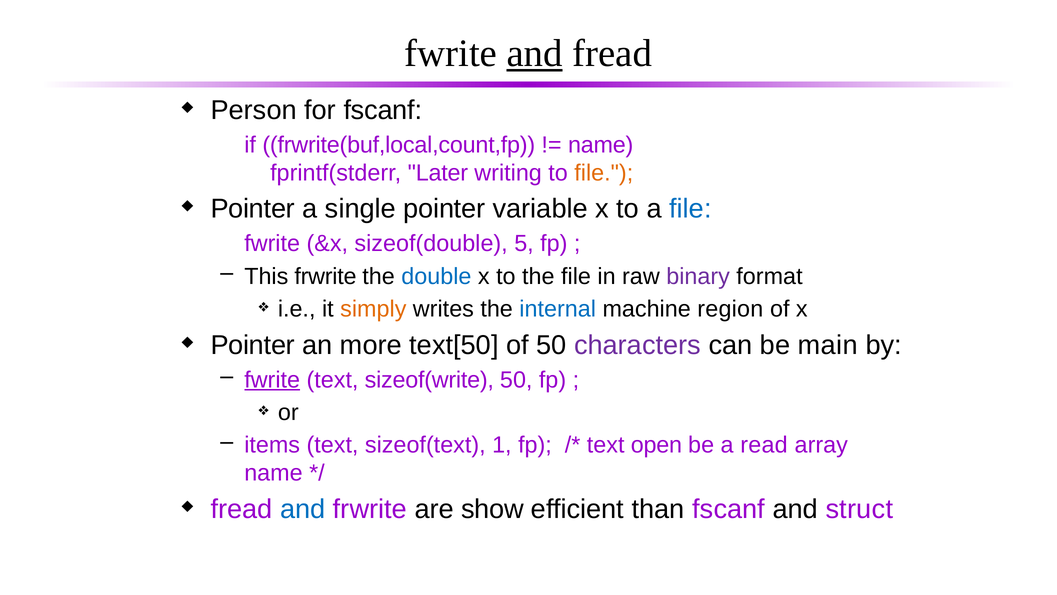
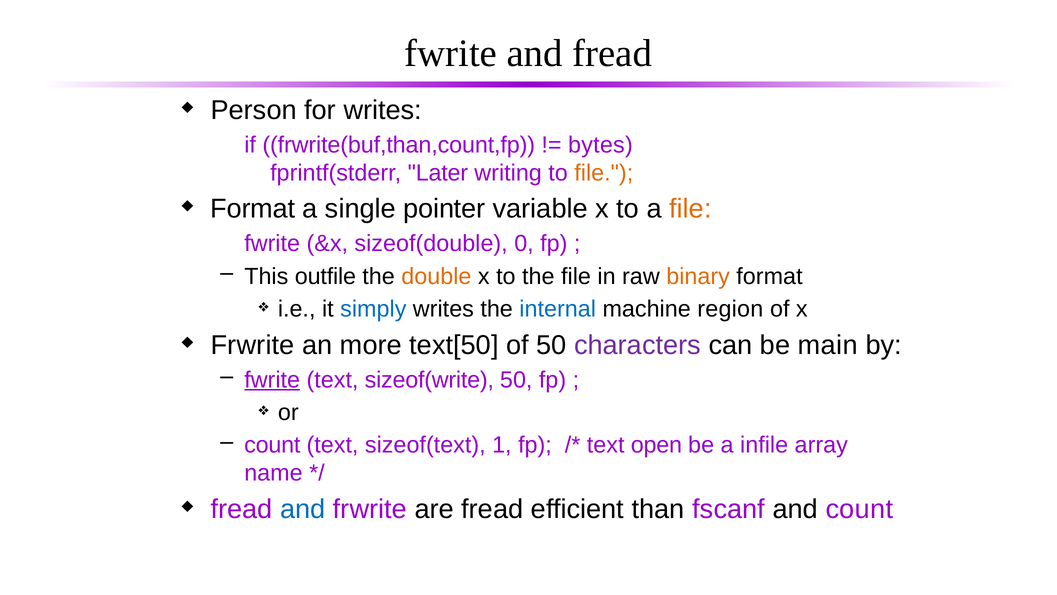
and underline: present -> none (535, 53)
for fscanf: fscanf -> writes (383, 110)
frwrite(buf,local,count,fp: frwrite(buf,local,count,fp -> frwrite(buf,than,count,fp (399, 145)
name: name -> bytes (600, 145)
Pointer: Pointer -> Format (253, 209)
file colour: blue -> orange (690, 209)
5: 5 -> 0 (524, 243)
This frwrite: frwrite -> outfile (325, 276)
double colour: blue -> orange (436, 276)
binary colour: purple -> orange (698, 276)
simply colour: orange -> blue (373, 309)
Pointer: Pointer -> Frwrite (253, 345)
items: items -> count (272, 445)
read: read -> infile (764, 445)
are show: show -> fread (492, 509)
and struct: struct -> count (859, 509)
